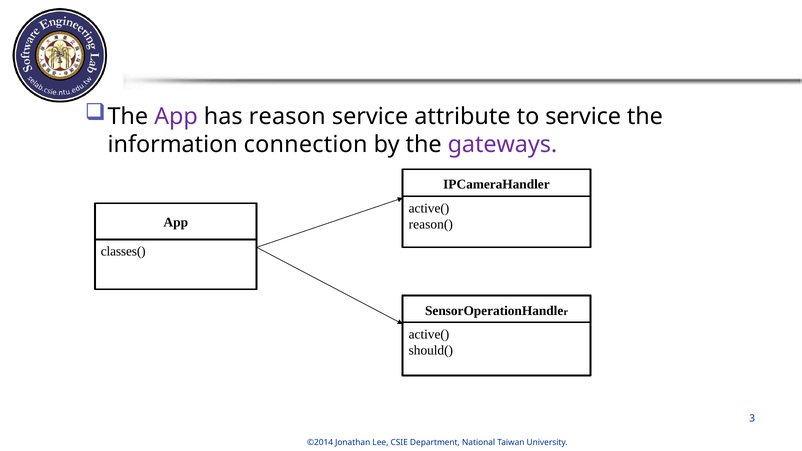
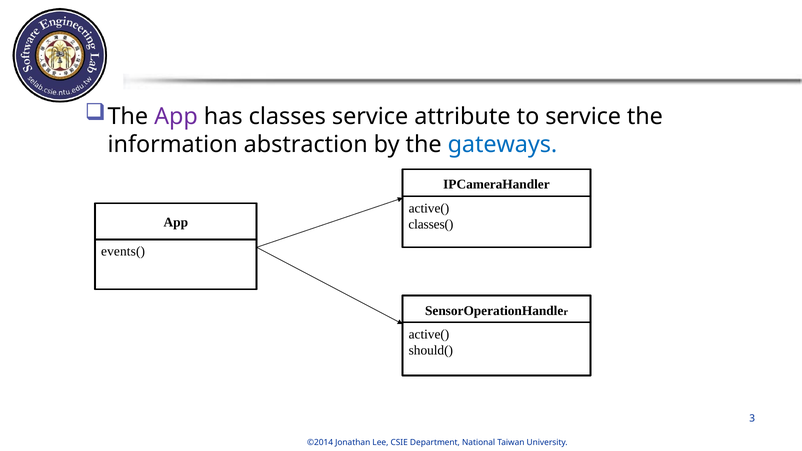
reason: reason -> classes (287, 116)
connection: connection -> abstraction (306, 144)
gateways colour: purple -> blue (502, 144)
reason(: reason( -> classes( (431, 224)
classes(: classes( -> events( (123, 252)
